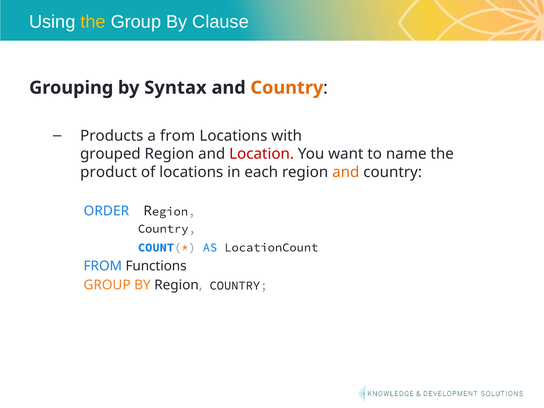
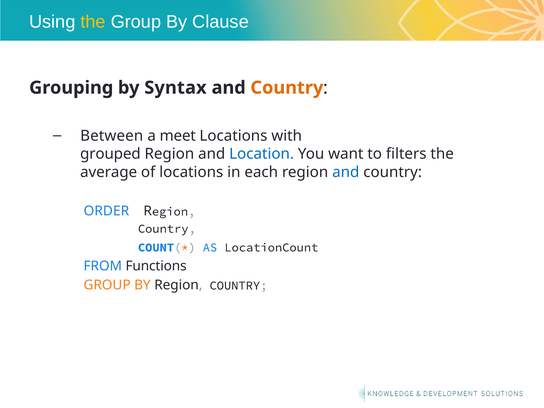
Products: Products -> Between (112, 136)
a from: from -> meet (178, 136)
Location colour: red -> blue (262, 154)
name: name -> filters (406, 154)
product: product -> average (109, 172)
and colour: orange -> blue (346, 172)
